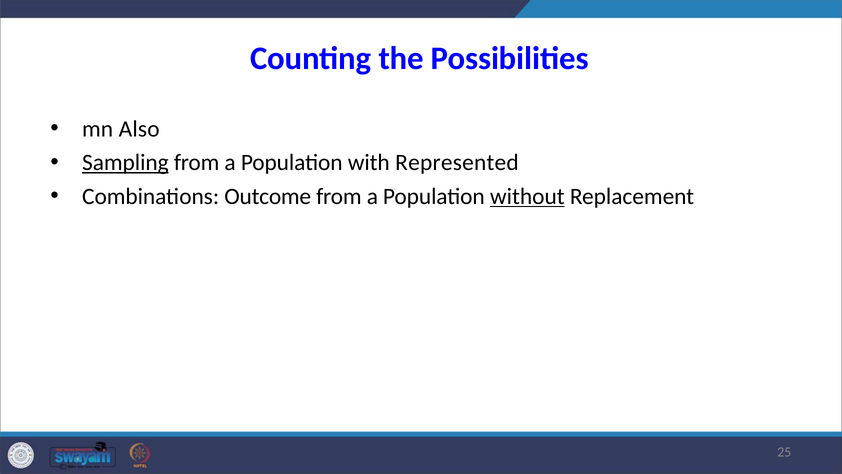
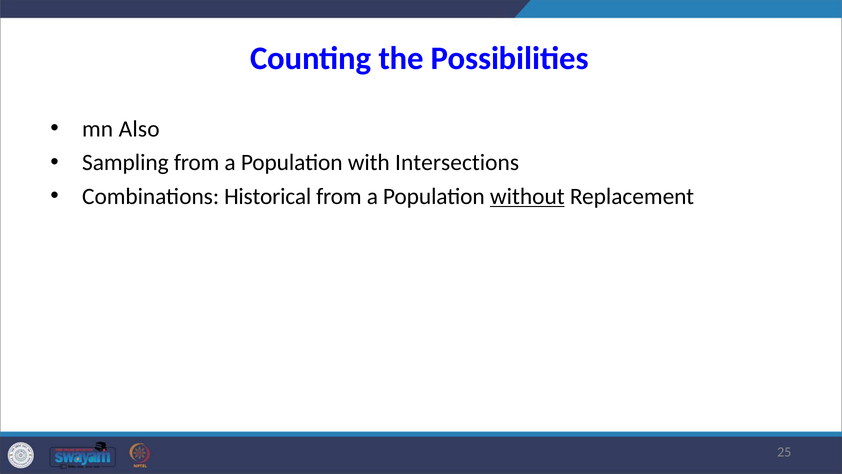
Sampling underline: present -> none (125, 163)
Represented: Represented -> Intersections (457, 163)
Outcome: Outcome -> Historical (268, 196)
